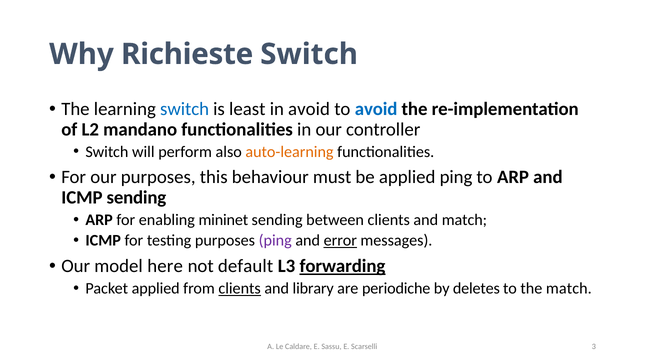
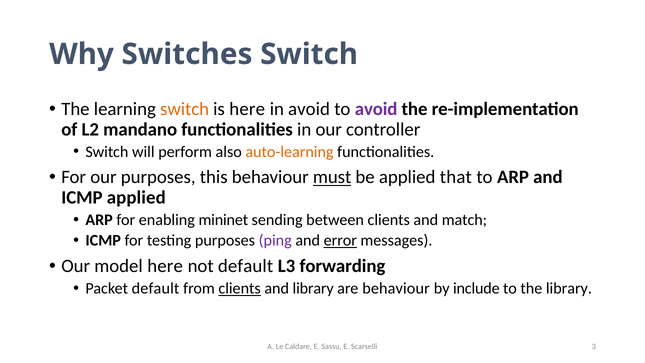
Richieste: Richieste -> Switches (187, 54)
switch colour: blue -> orange (185, 109)
is least: least -> here (247, 109)
avoid colour: blue -> purple (376, 109)
must underline: none -> present (332, 177)
applied ping: ping -> that (456, 177)
ICMP sending: sending -> applied (136, 197)
forwarding underline: present -> none (342, 266)
Packet applied: applied -> default (156, 288)
are periodiche: periodiche -> behaviour (396, 288)
deletes: deletes -> include (476, 288)
the match: match -> library (569, 288)
